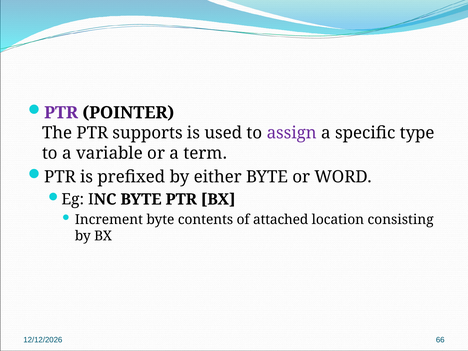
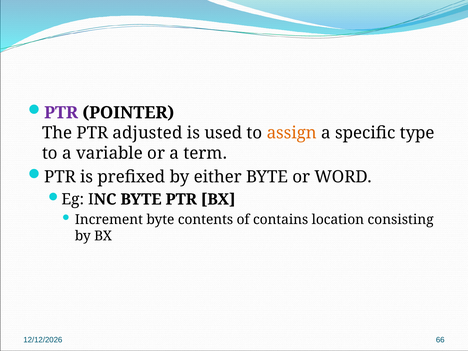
supports: supports -> adjusted (148, 133)
assign colour: purple -> orange (292, 133)
attached: attached -> contains (281, 220)
